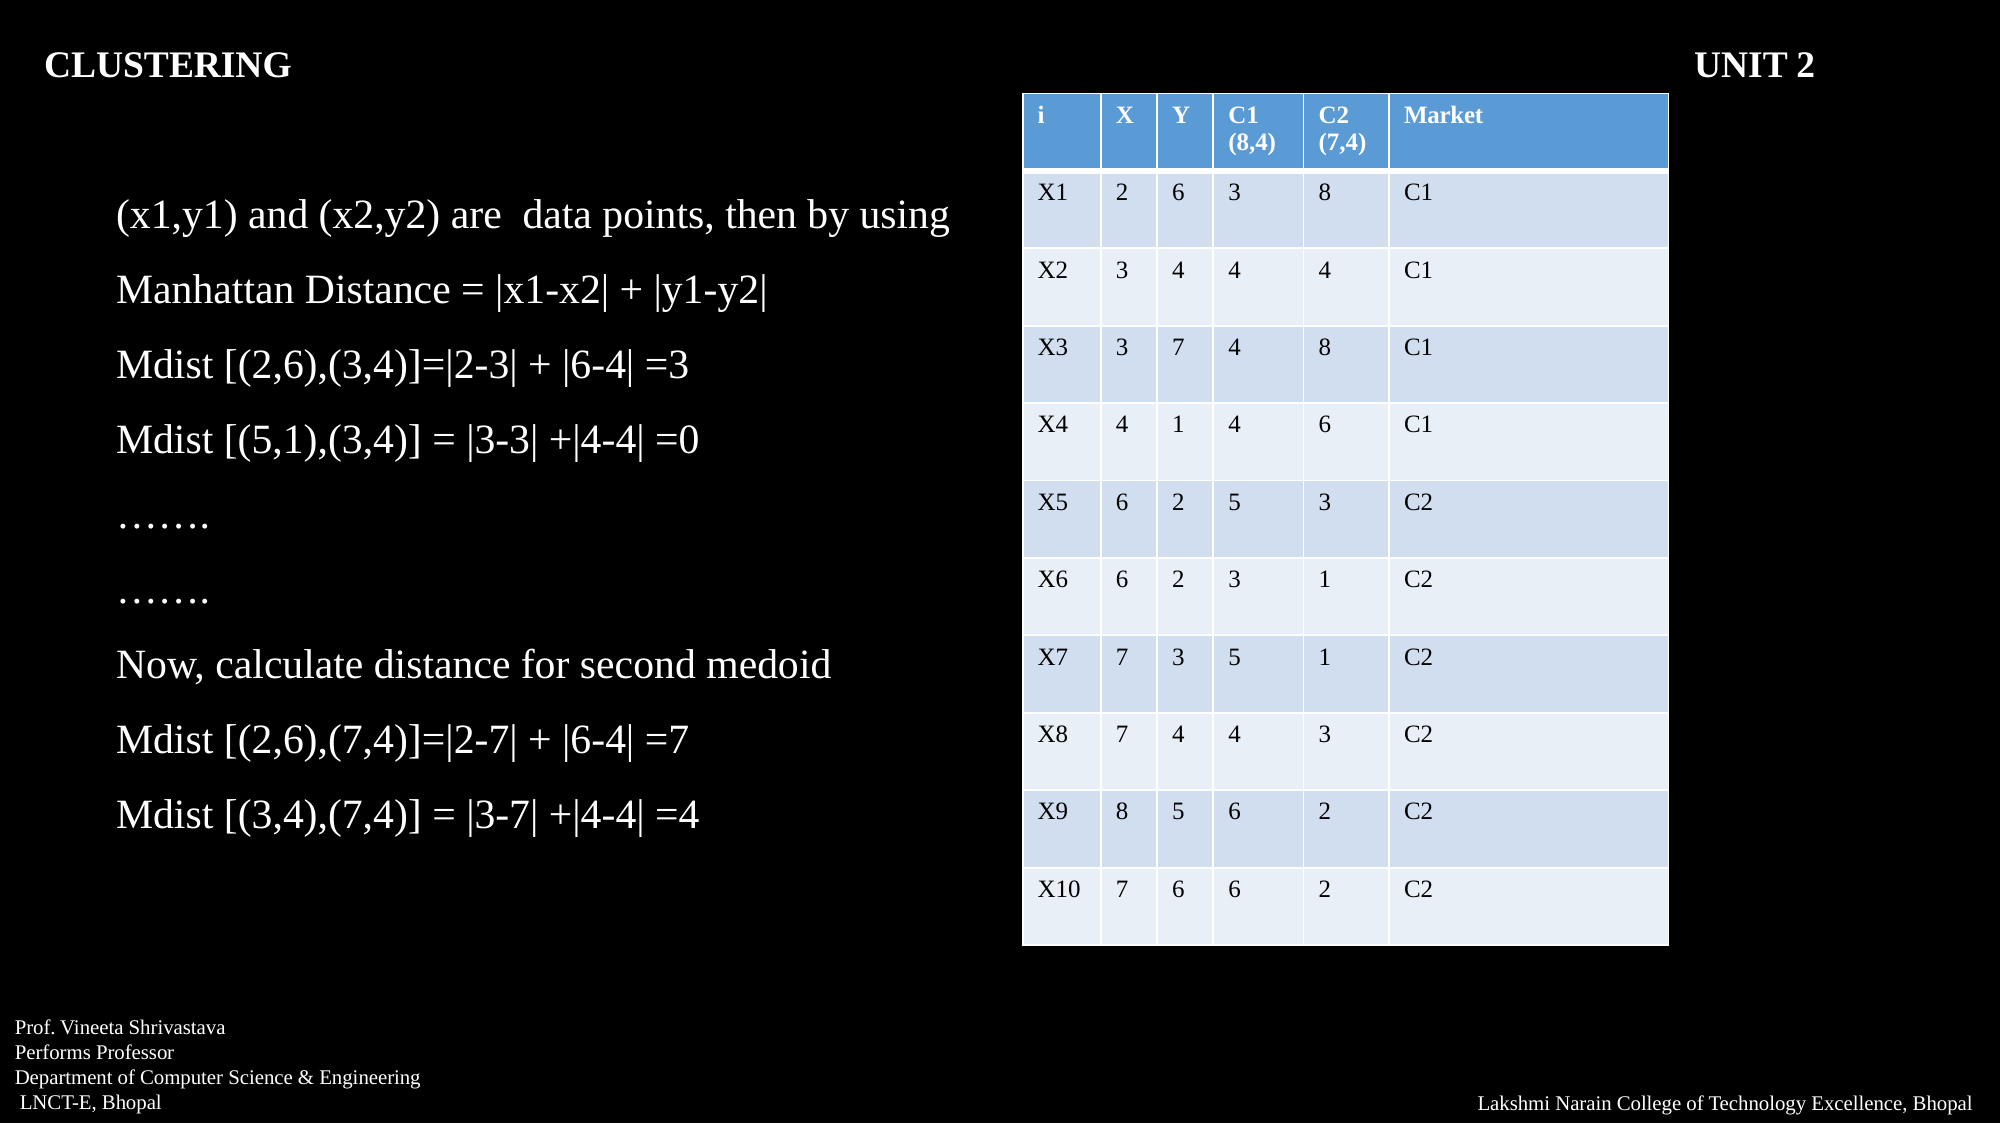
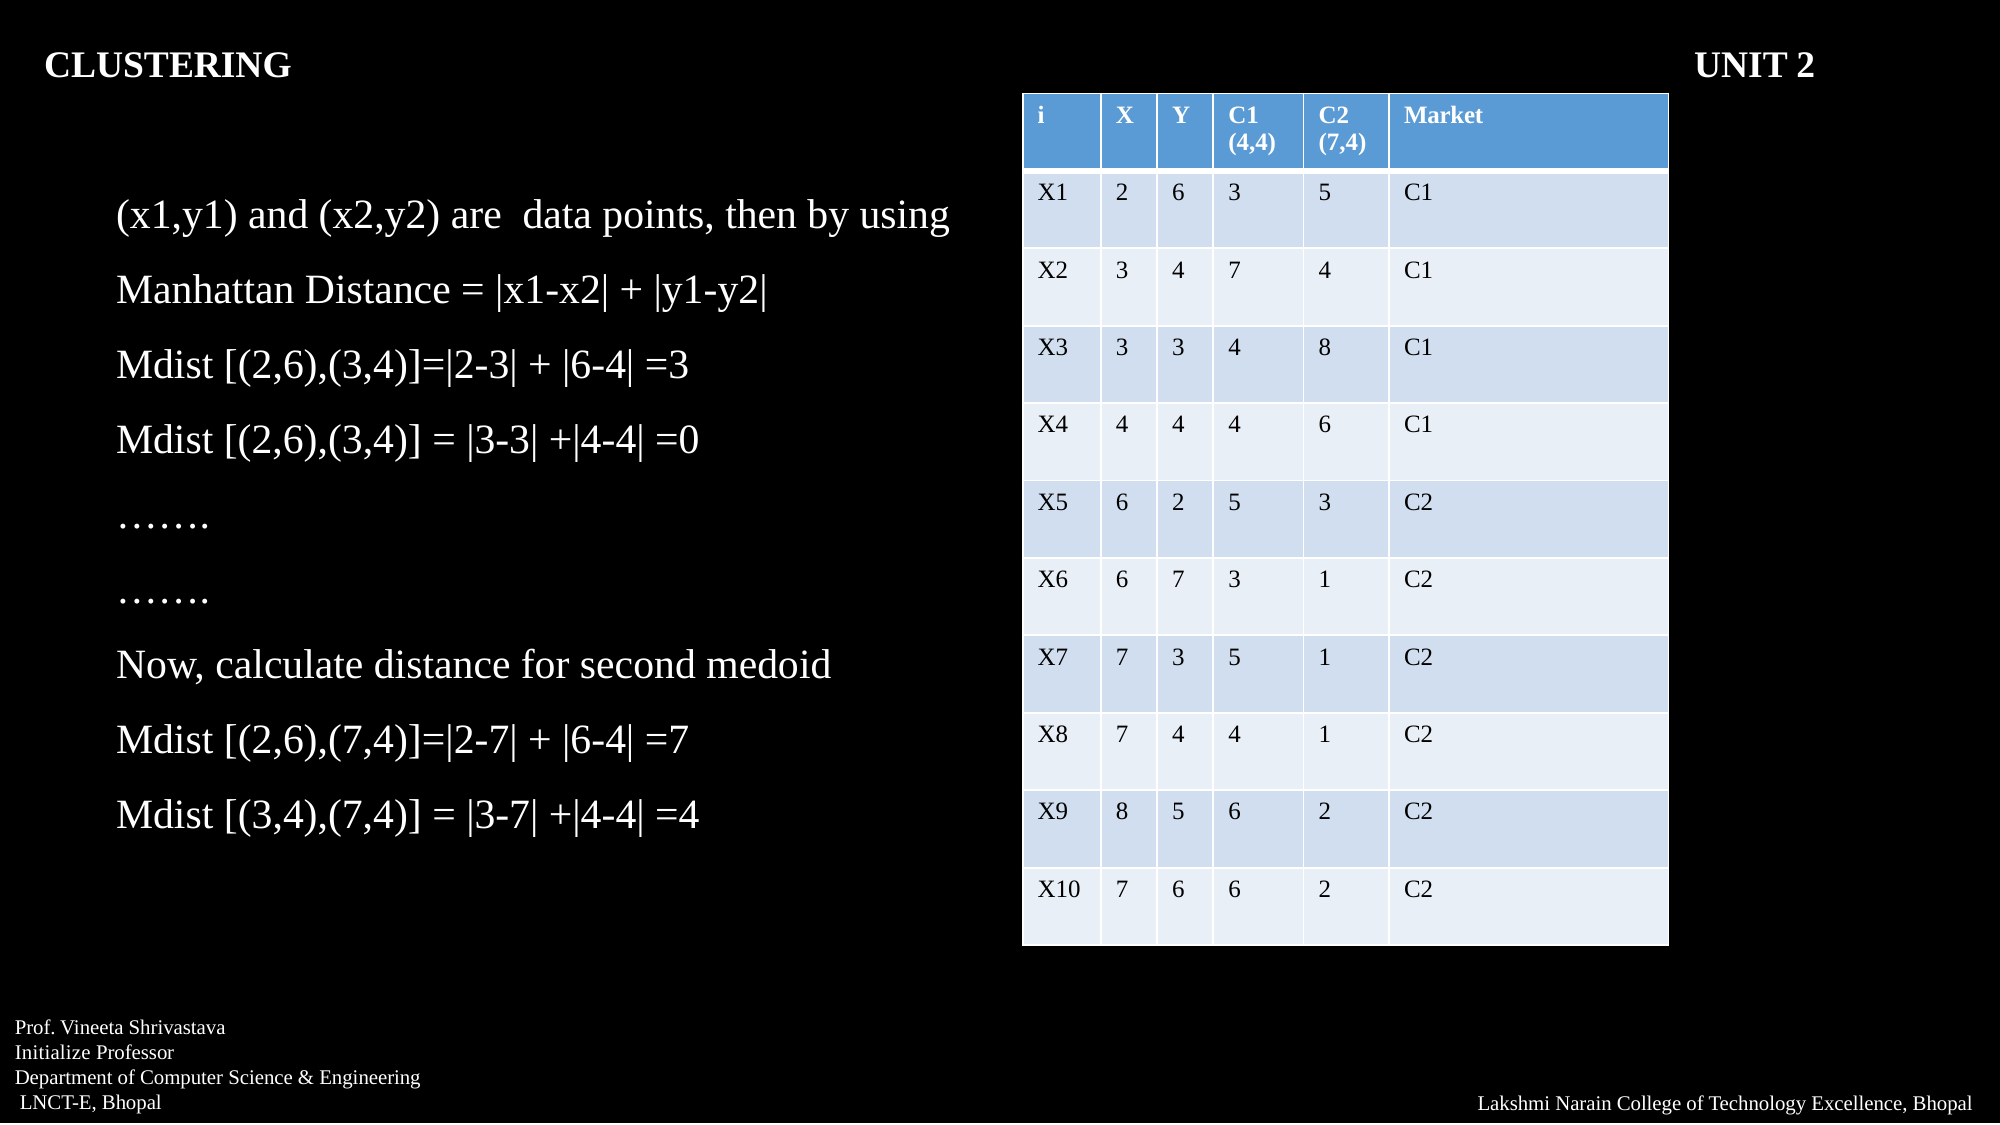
8,4: 8,4 -> 4,4 (1252, 143)
6 3 8: 8 -> 5 (1325, 192)
3 4 4: 4 -> 7 (1235, 270)
3 7: 7 -> 3 (1178, 347)
X4 4 1: 1 -> 4 (1178, 425)
5,1),(3,4: 5,1),(3,4 -> 2,6),(3,4 (323, 440)
X6 6 2: 2 -> 7 (1178, 579)
4 3: 3 -> 1 (1325, 734)
Performs: Performs -> Initialize (53, 1053)
